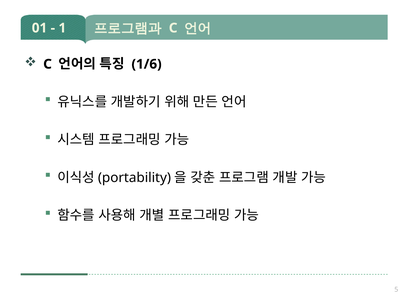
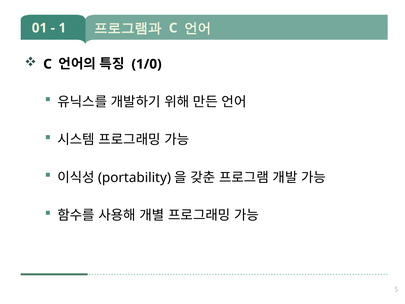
1/6: 1/6 -> 1/0 (147, 64)
